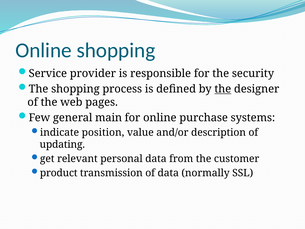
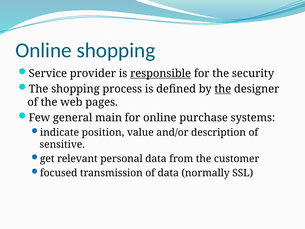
responsible underline: none -> present (161, 73)
updating: updating -> sensitive (62, 144)
product: product -> focused (59, 173)
